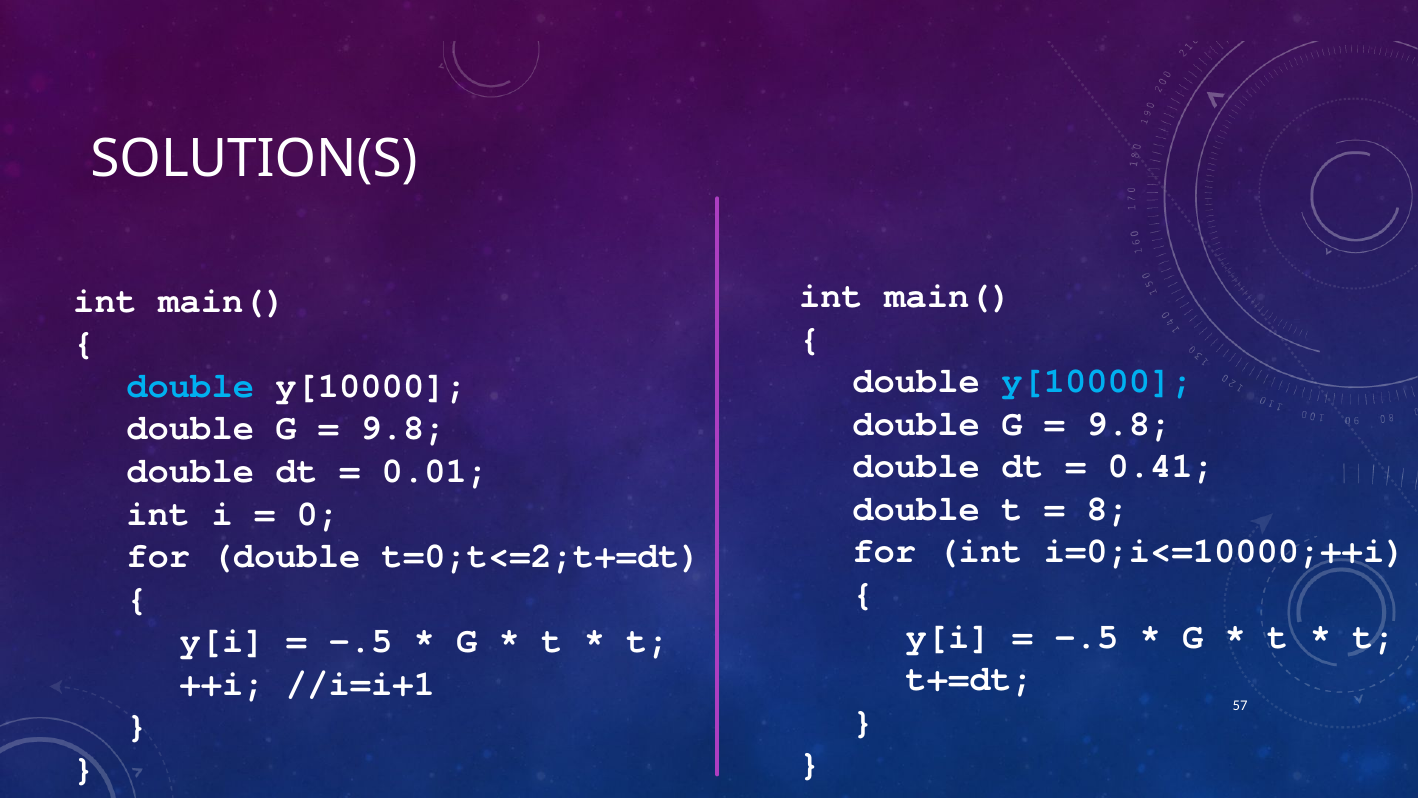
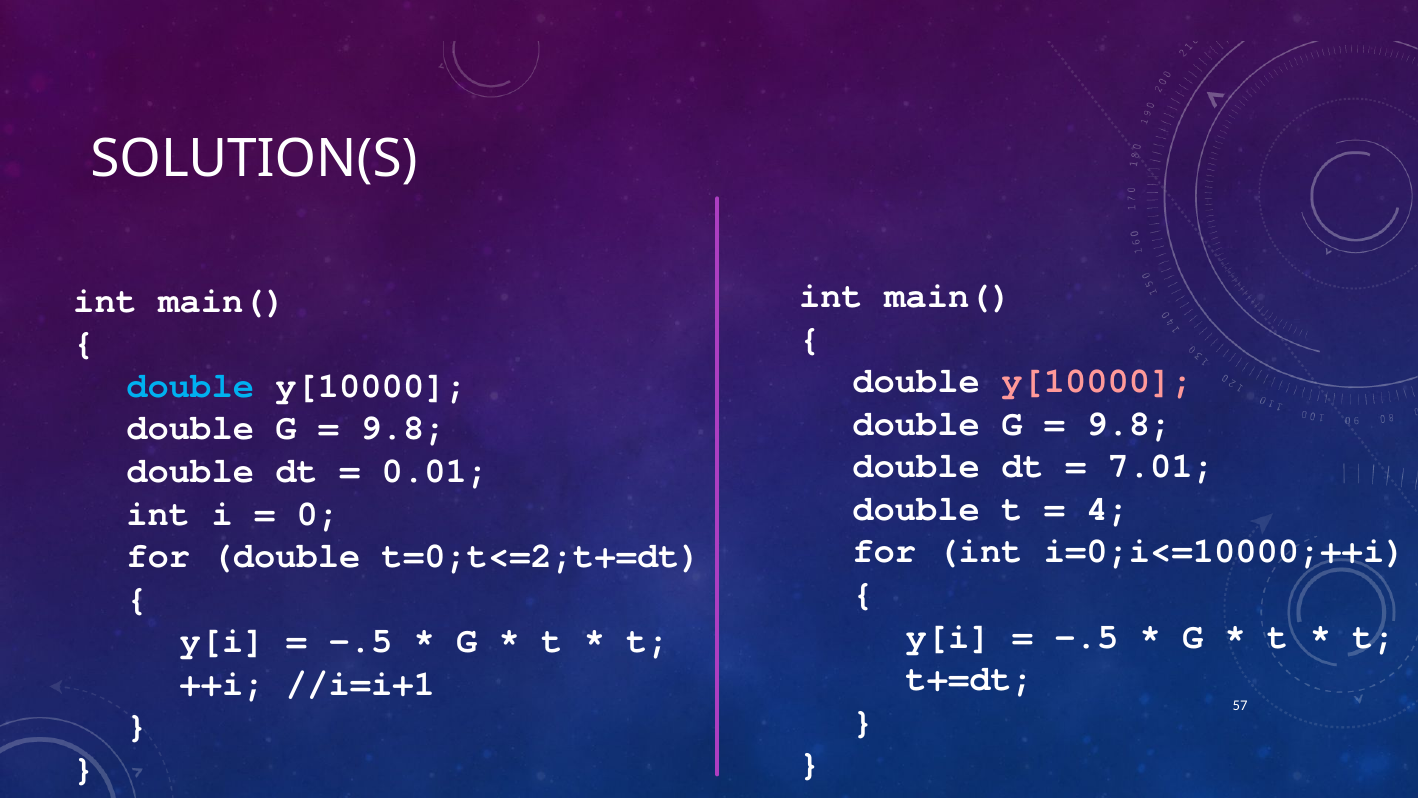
y[10000 colour: light blue -> pink (1097, 381)
0.41: 0.41 -> 7.01 (1161, 466)
8: 8 -> 4 (1108, 508)
